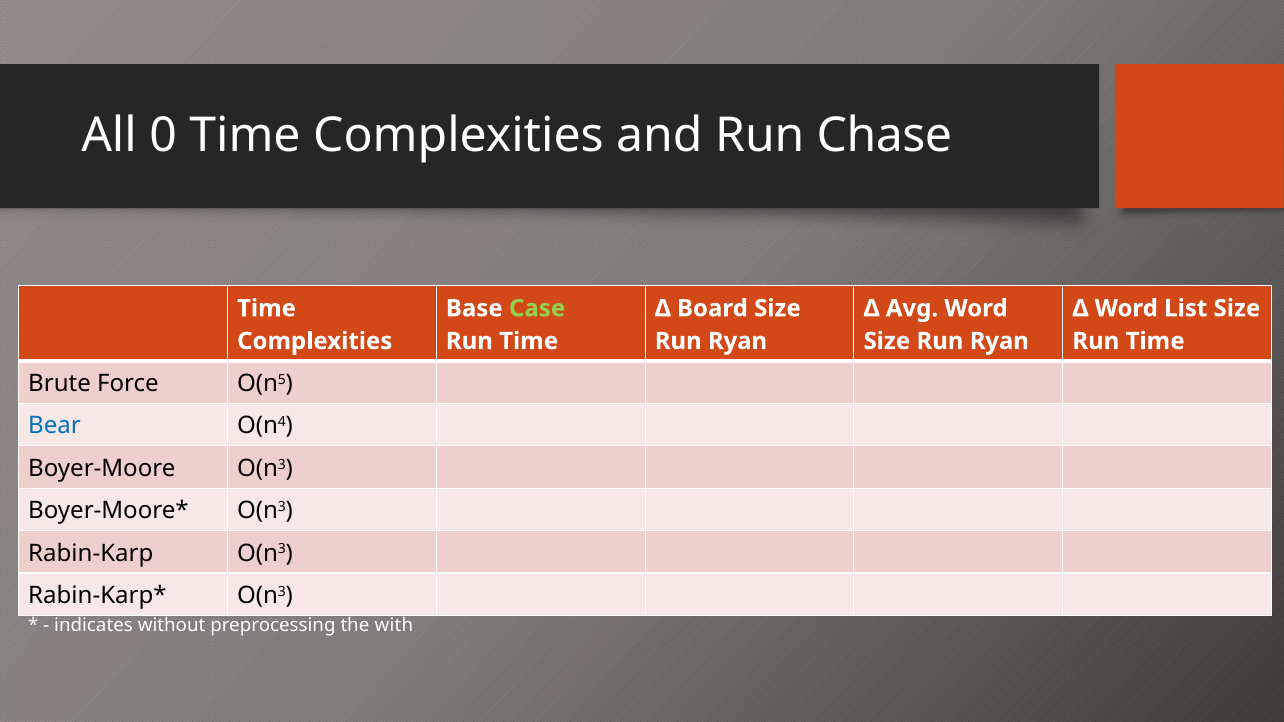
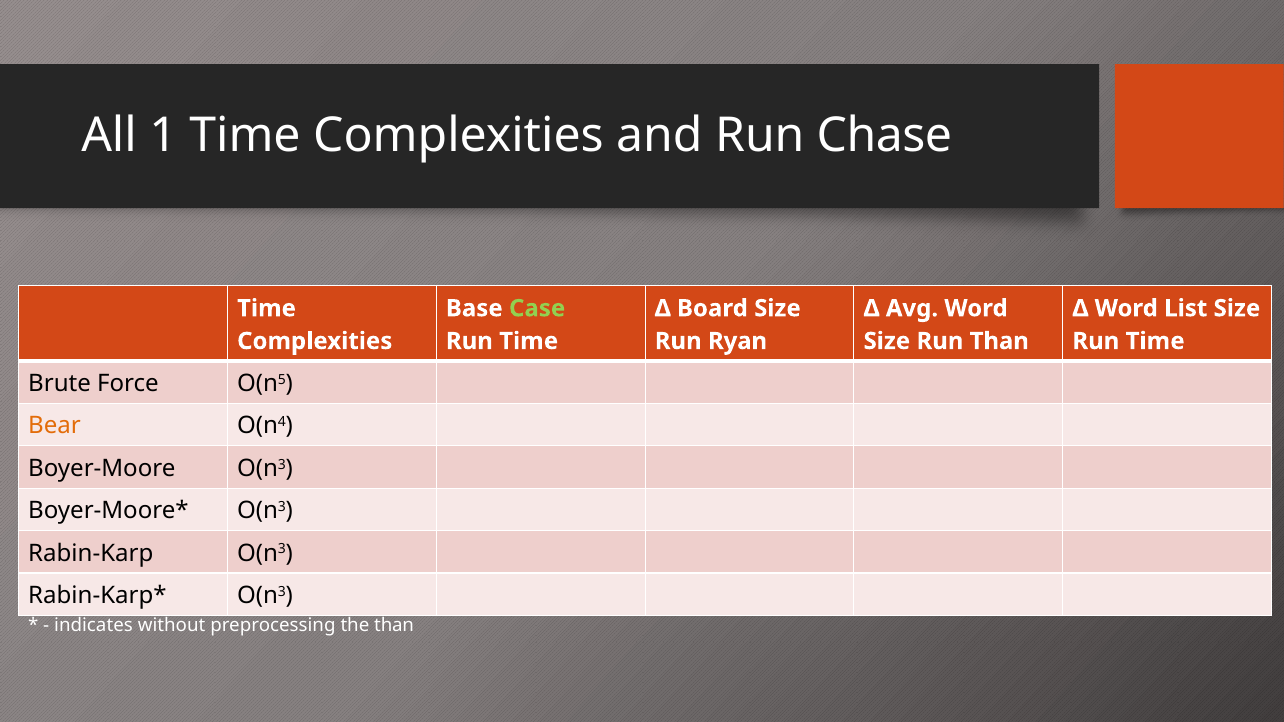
0: 0 -> 1 (163, 136)
Ryan: Ryan -> Than (999, 341)
Bear colour: blue -> orange (55, 426)
the with: with -> than (394, 626)
